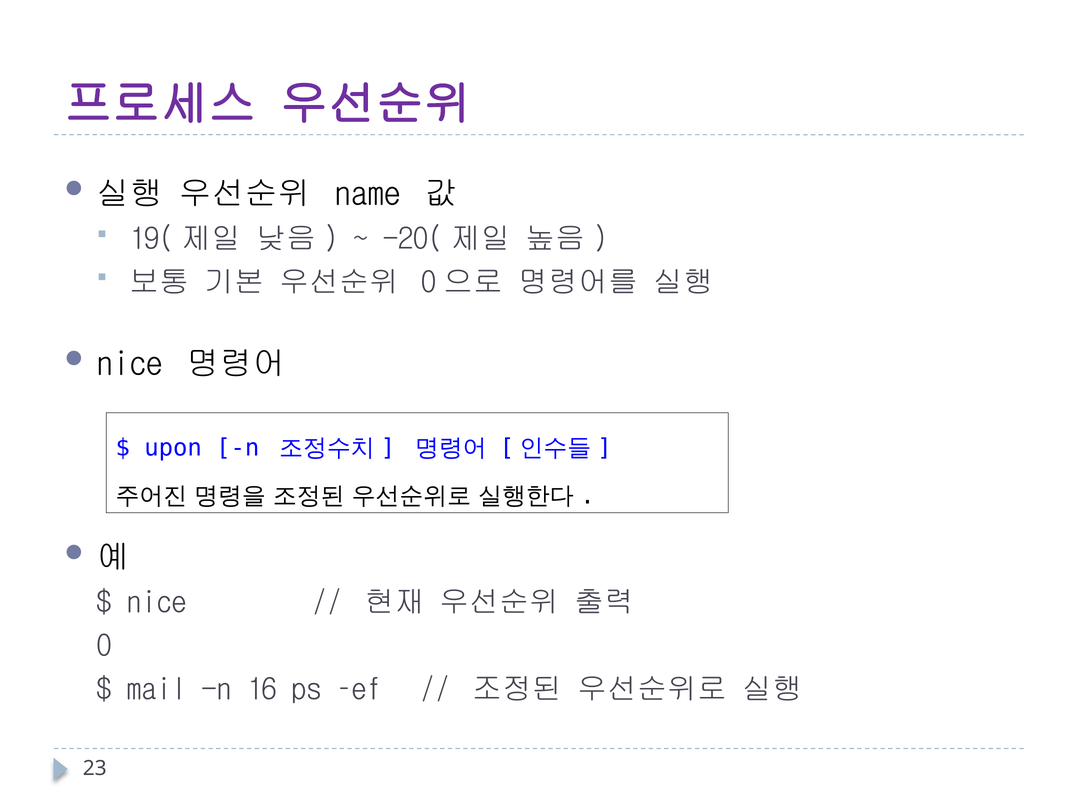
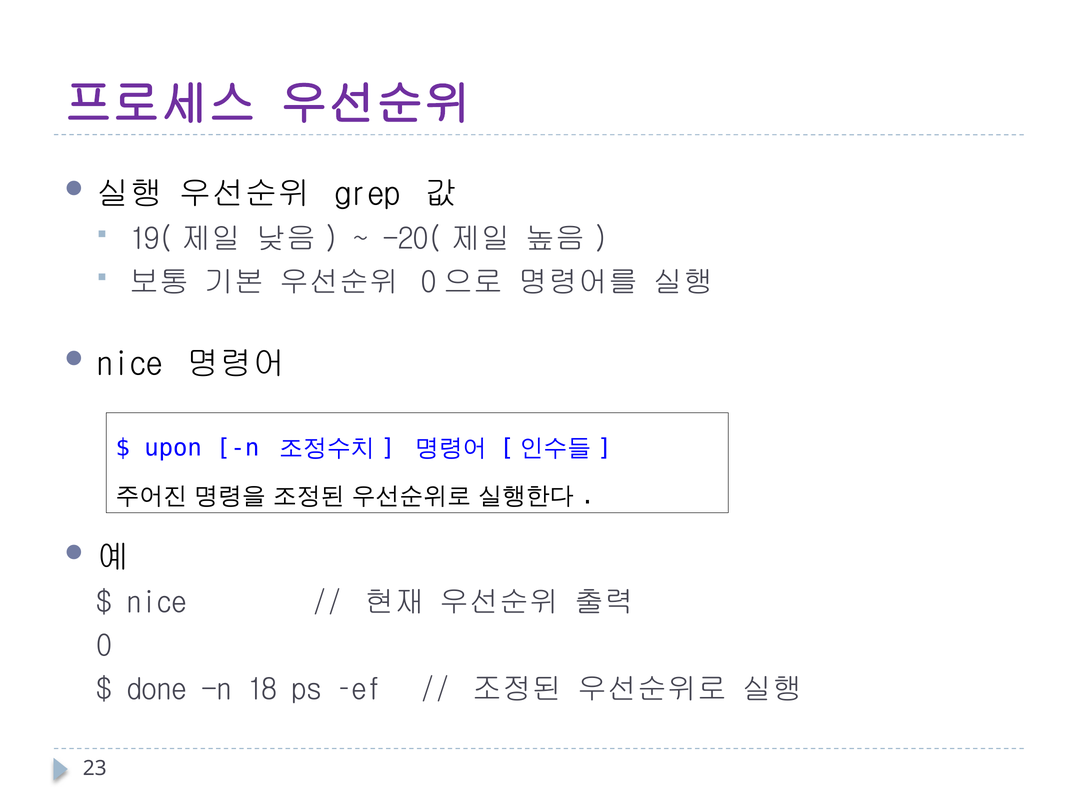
name: name -> grep (368, 194)
mail: mail -> done (157, 690)
16: 16 -> 18 (262, 690)
